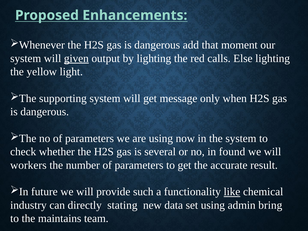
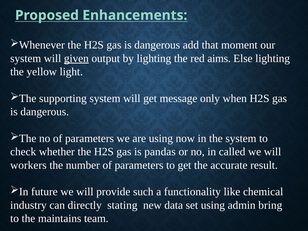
calls: calls -> aims (219, 58)
several: several -> pandas (160, 152)
found: found -> called (232, 152)
like underline: present -> none (232, 192)
